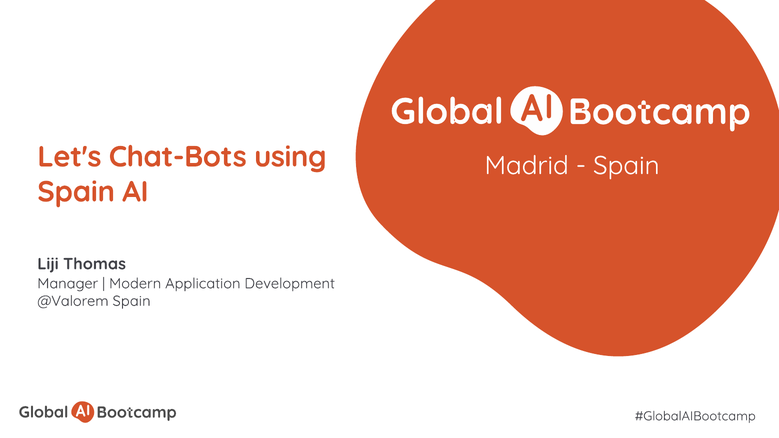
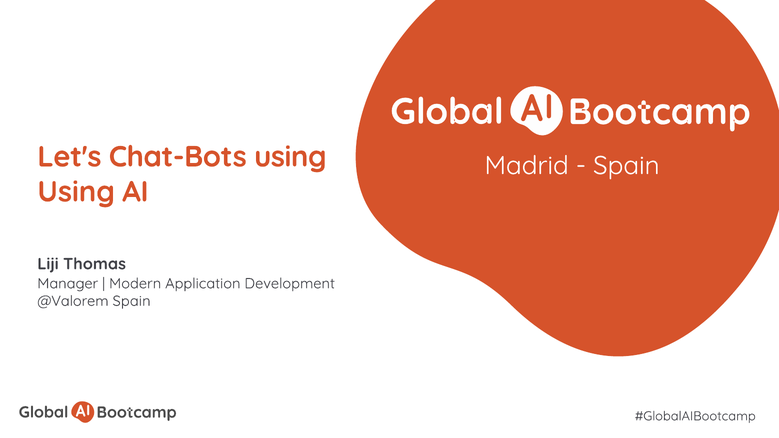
Spain: Spain -> Using (76, 192)
